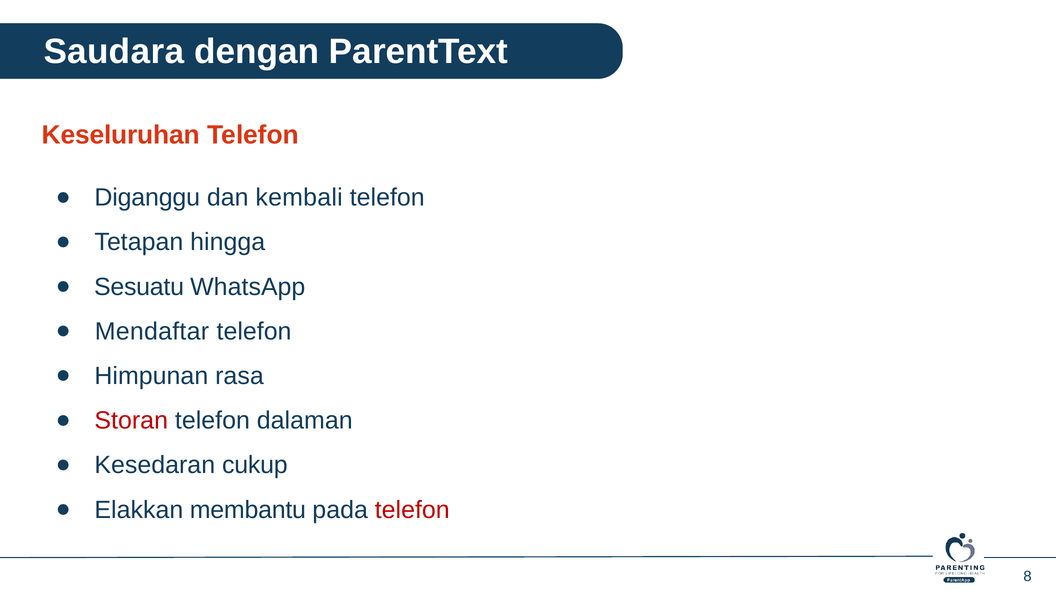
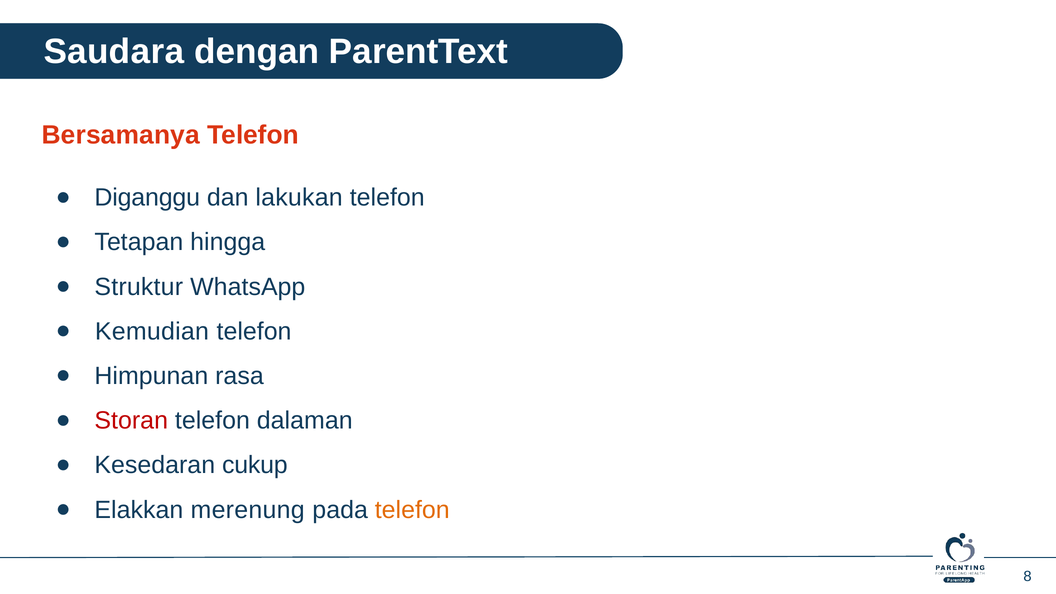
Keseluruhan: Keseluruhan -> Bersamanya (121, 135)
kembali: kembali -> lakukan (299, 198)
Sesuatu: Sesuatu -> Struktur (139, 287)
Mendaftar: Mendaftar -> Kemudian (152, 331)
membantu: membantu -> merenung (248, 510)
telefon colour: red -> orange (412, 510)
